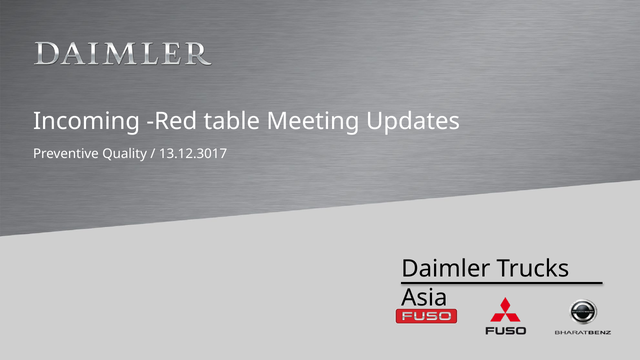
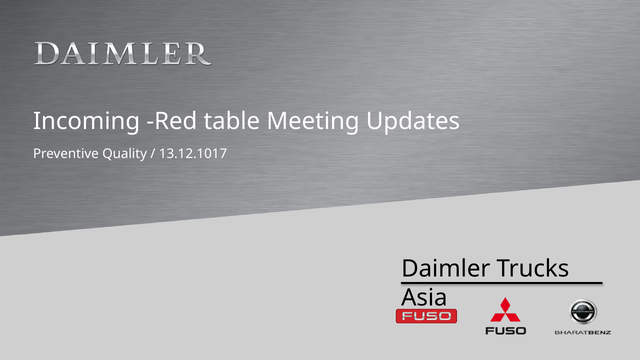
13.12.3017: 13.12.3017 -> 13.12.1017 (193, 154)
